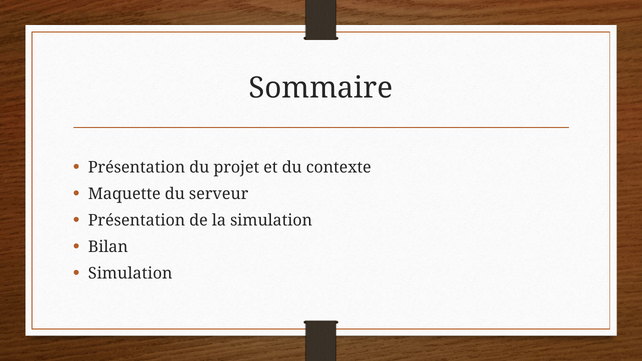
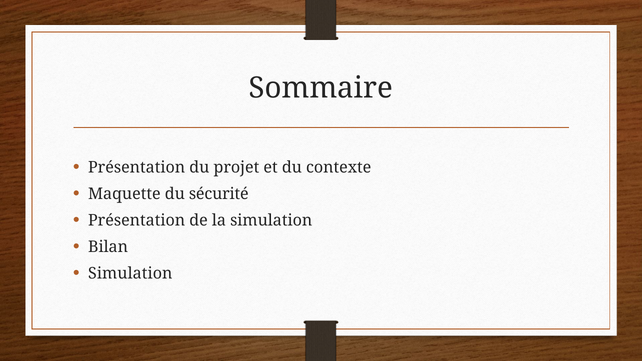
serveur: serveur -> sécurité (219, 194)
